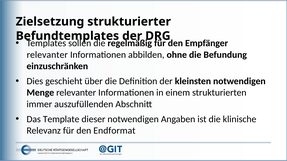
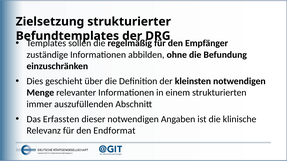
relevanter: relevanter -> zuständige (47, 55)
Template: Template -> Erfassten (61, 119)
